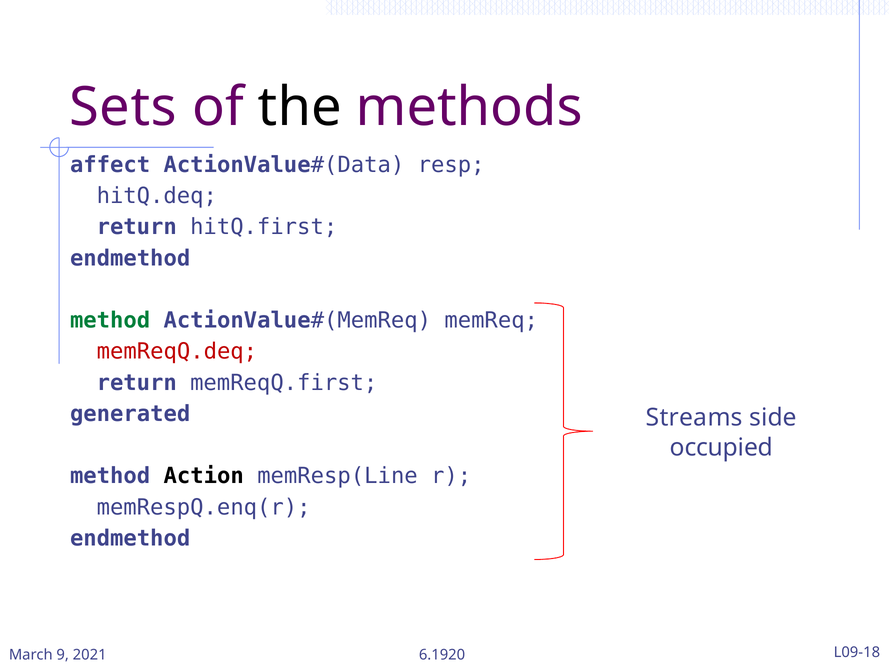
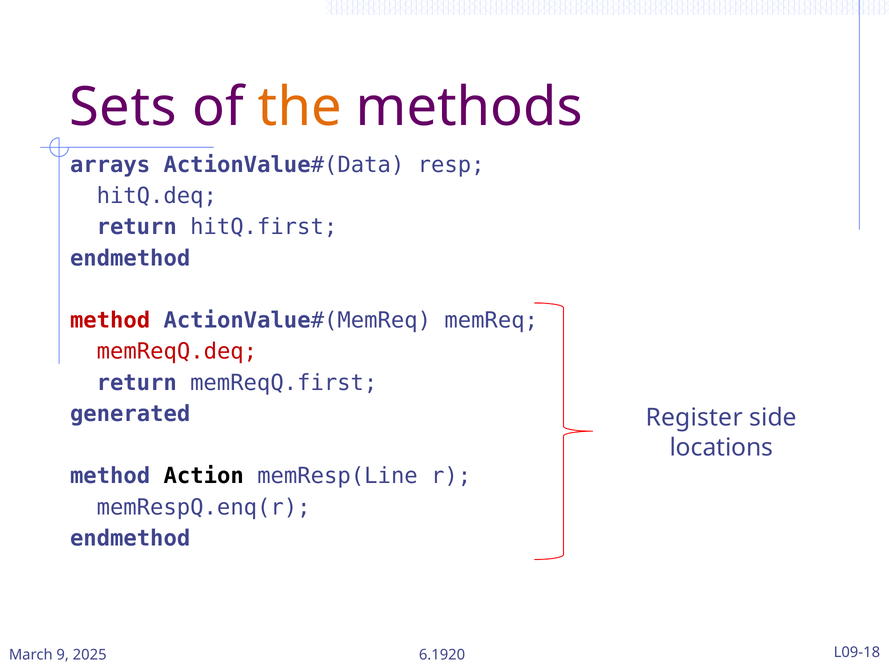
the colour: black -> orange (300, 108)
affect: affect -> arrays (110, 165)
method colour: green -> red (110, 320)
Streams: Streams -> Register (694, 418)
occupied: occupied -> locations (721, 447)
2021: 2021 -> 2025 (90, 654)
